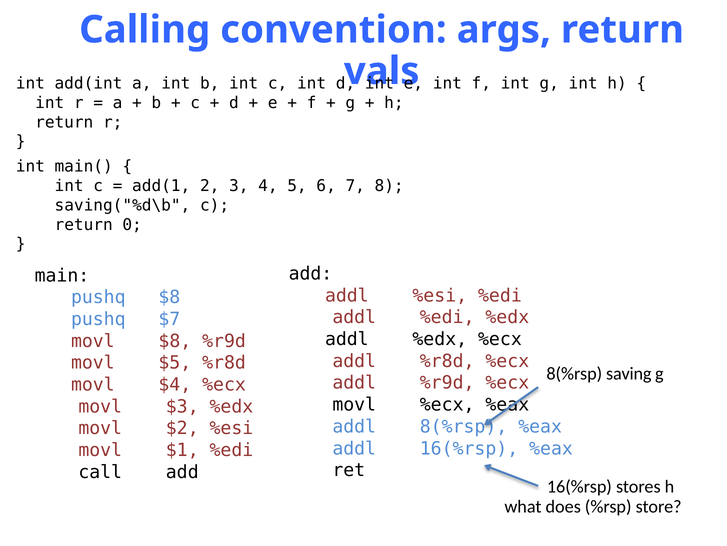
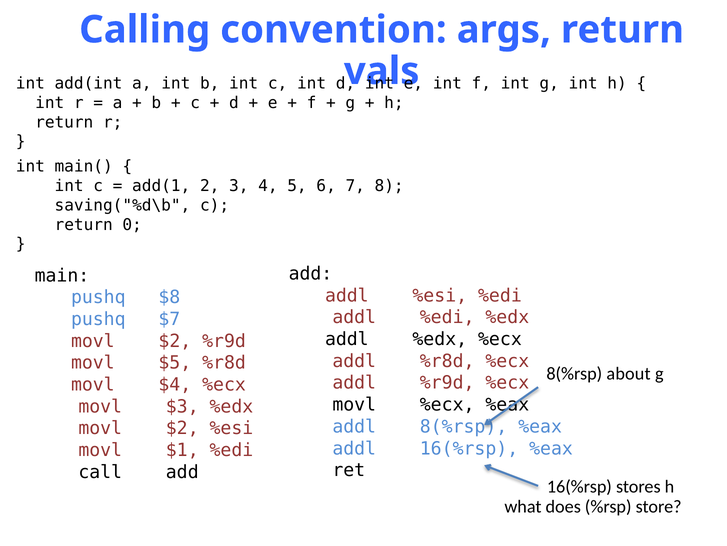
$8: $8 -> $2 (175, 341)
saving: saving -> about (629, 373)
